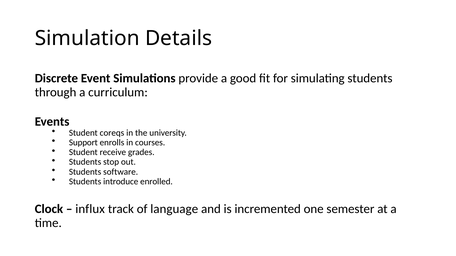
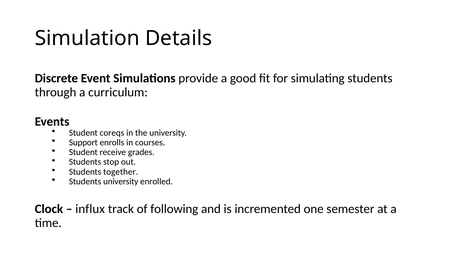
software: software -> together (121, 172)
Students introduce: introduce -> university (121, 182)
language: language -> following (174, 209)
